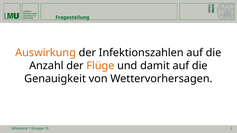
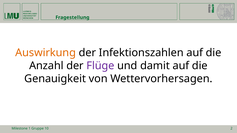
Flüge colour: orange -> purple (100, 66)
